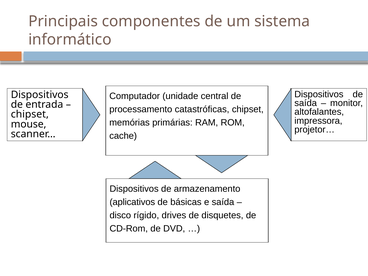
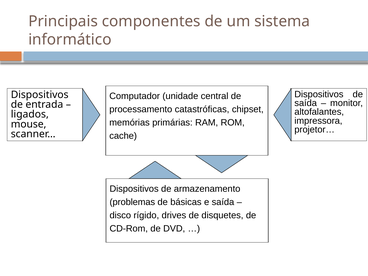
chipset: chipset -> ligados (30, 114)
aplicativos: aplicativos -> problemas (132, 202)
